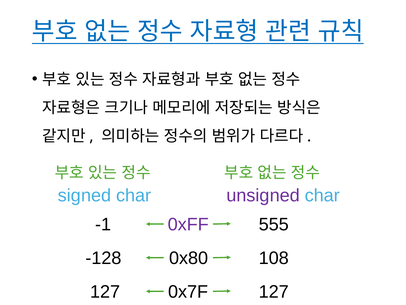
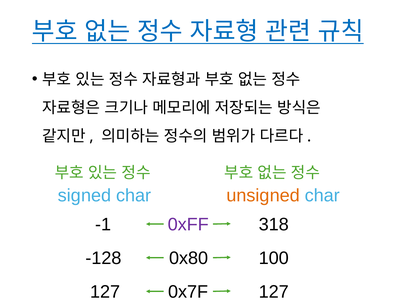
unsigned colour: purple -> orange (263, 195)
555: 555 -> 318 (274, 224)
108: 108 -> 100 (274, 258)
